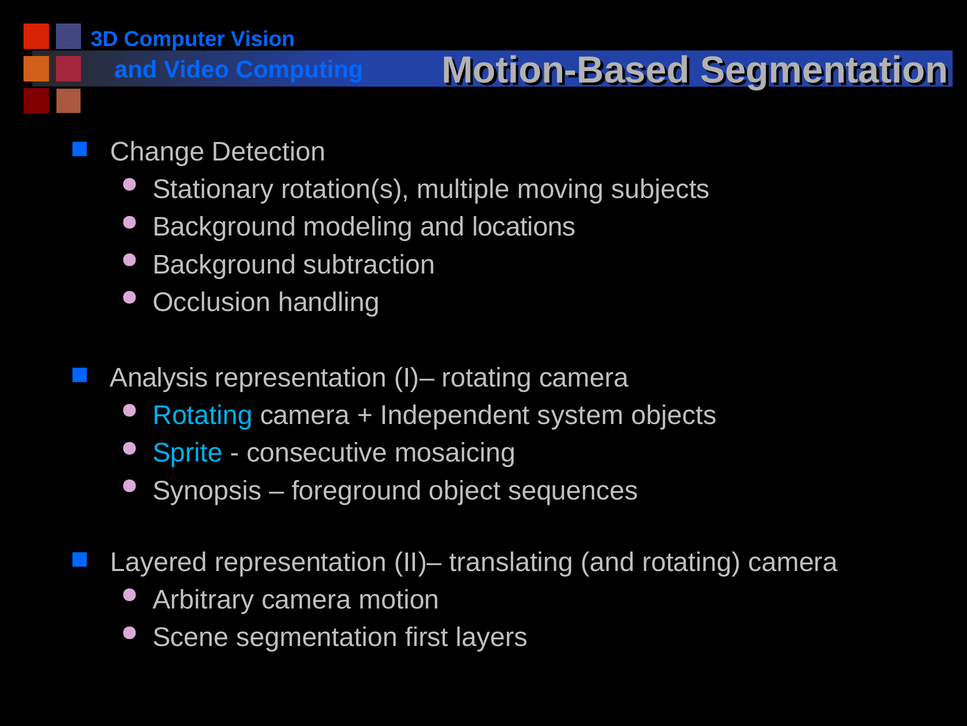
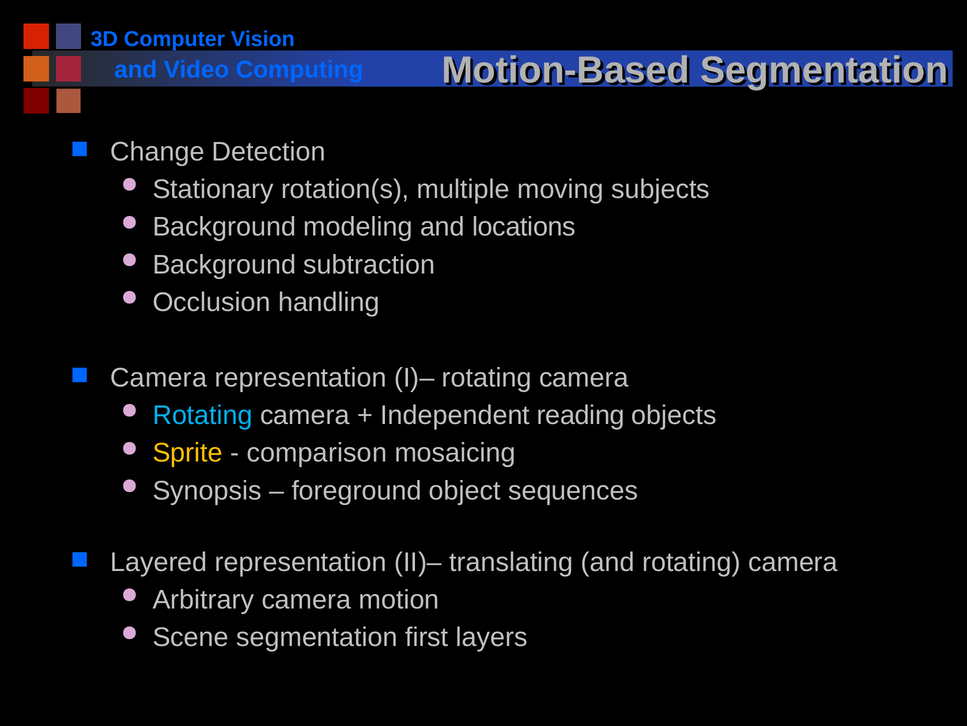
Analysis: Analysis -> Camera (159, 377)
system: system -> reading (581, 415)
Sprite colour: light blue -> yellow (188, 453)
consecutive: consecutive -> comparison (317, 453)
